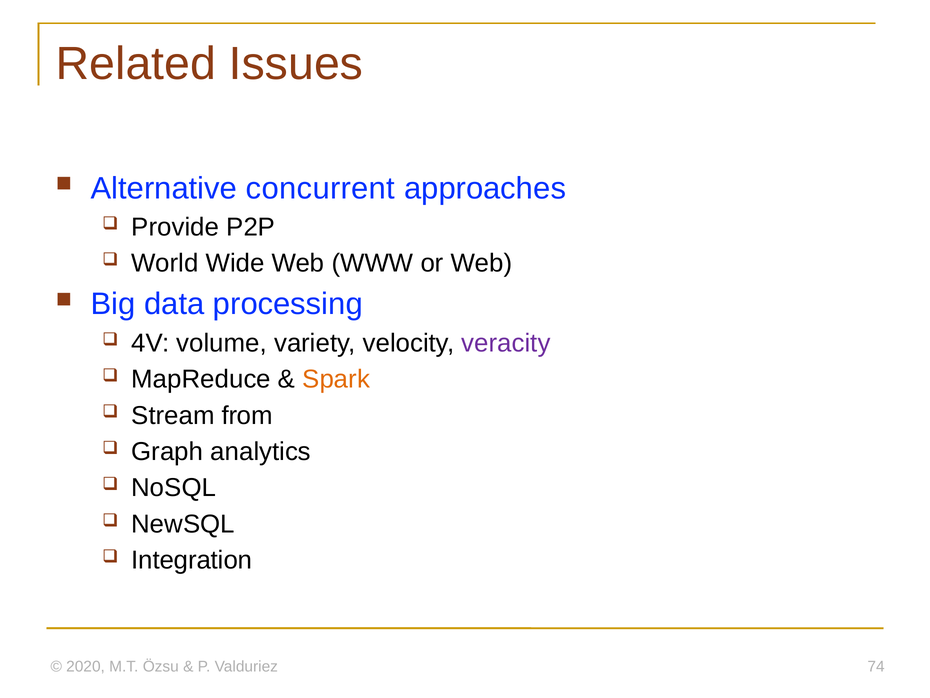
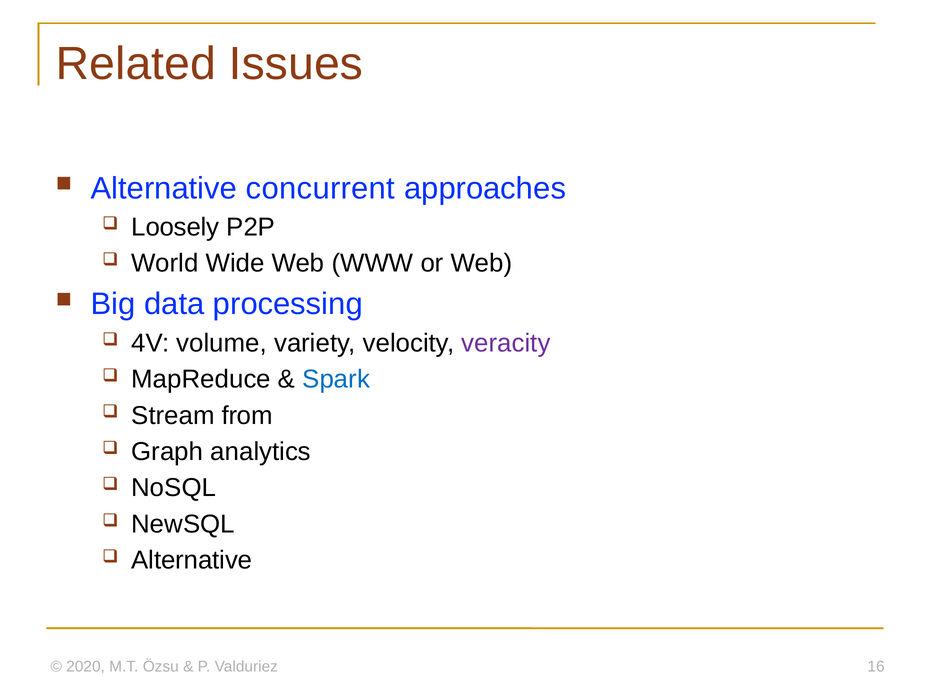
Provide: Provide -> Loosely (175, 227)
Spark colour: orange -> blue (336, 379)
Integration: Integration -> Alternative (192, 560)
74: 74 -> 16 (876, 666)
